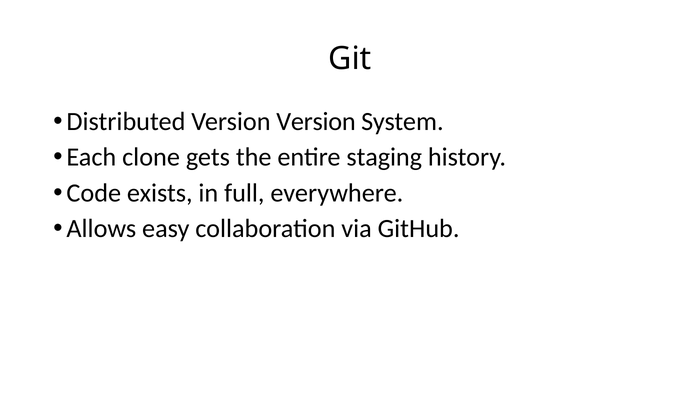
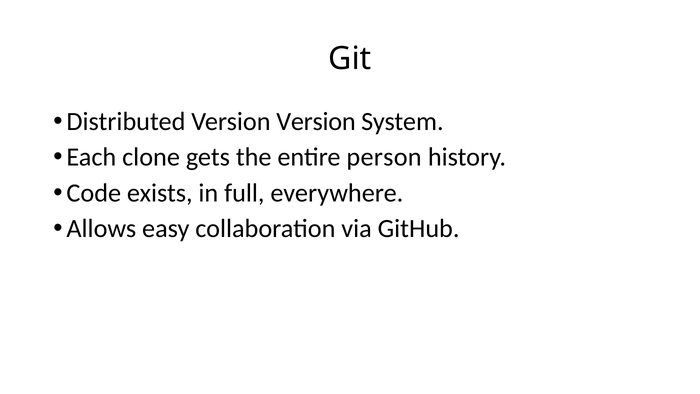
staging: staging -> person (384, 157)
